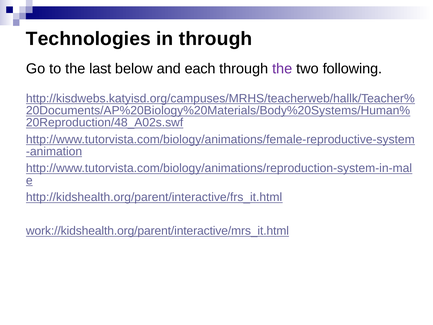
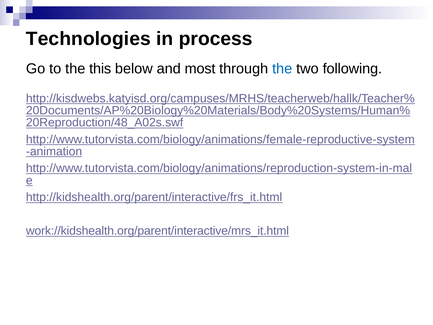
in through: through -> process (216, 39)
last: last -> this (100, 69)
each: each -> most (200, 69)
the colour: purple -> blue (282, 69)
